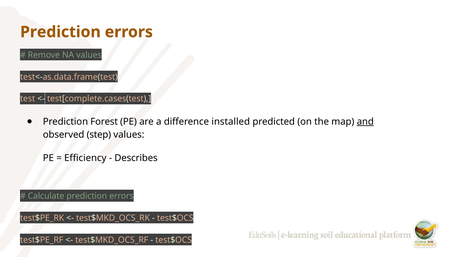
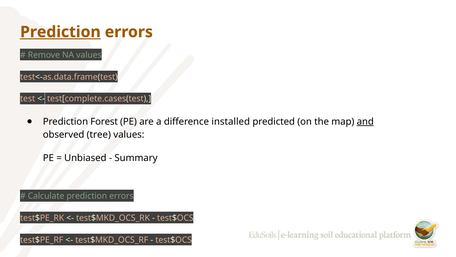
Prediction underline: none -> present (60, 32)
step: step -> tree (99, 134)
Efficiency: Efficiency -> Unbiased (85, 158)
Describes: Describes -> Summary (136, 158)
